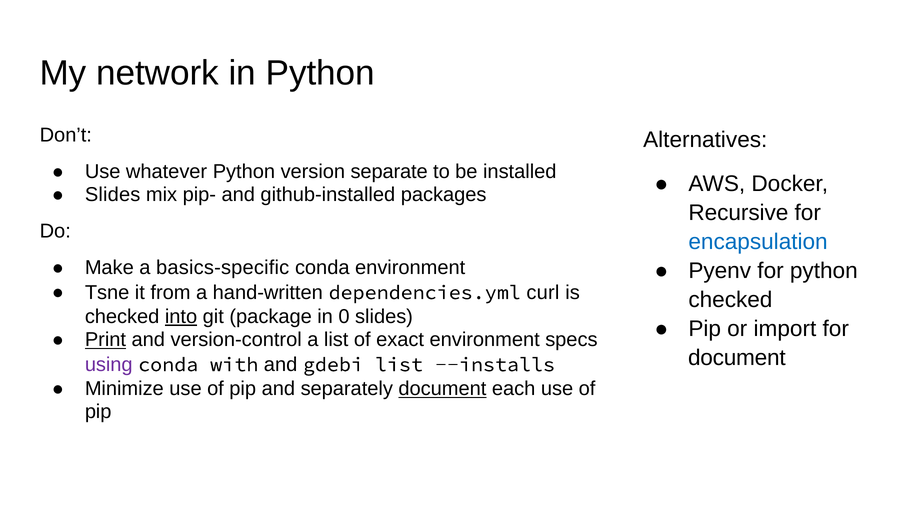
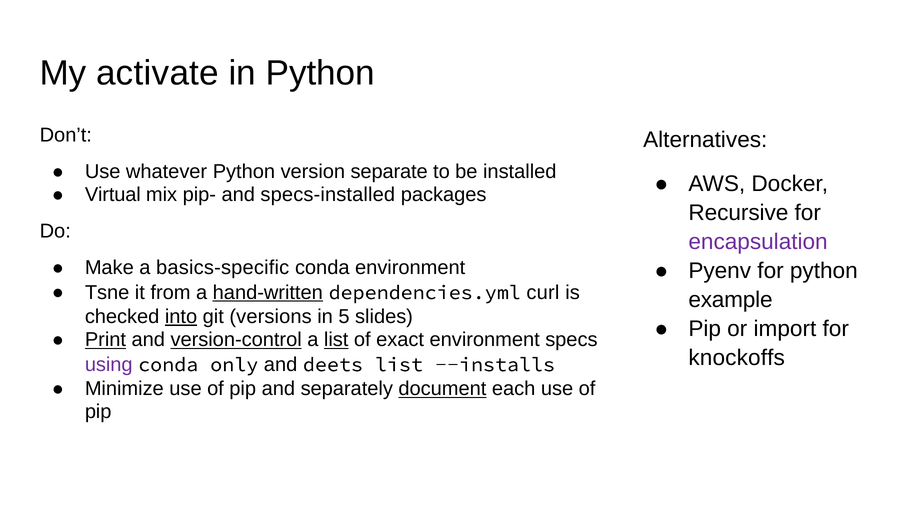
network: network -> activate (157, 73)
Slides: Slides -> Virtual (113, 195)
github-installed: github-installed -> specs-installed (328, 195)
encapsulation colour: blue -> purple (758, 242)
hand-written underline: none -> present (268, 293)
checked: checked -> example (730, 300)
package: package -> versions (271, 317)
0: 0 -> 5 (344, 317)
version-control underline: none -> present (236, 340)
list underline: none -> present (336, 340)
document: document -> knockoffs (737, 358)
with: with -> only (234, 365)
gdebi: gdebi -> deets (333, 365)
